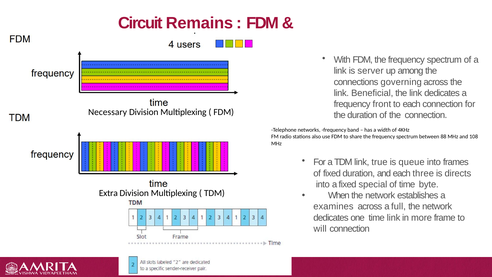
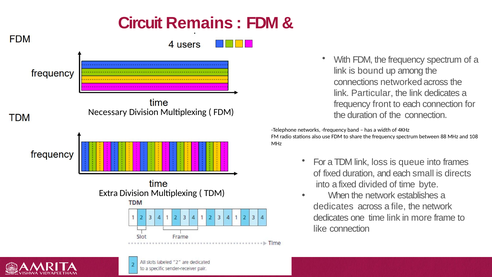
server: server -> bound (371, 71)
governing: governing -> networked (401, 82)
Beneficial: Beneficial -> Particular (372, 93)
true: true -> loss (380, 162)
three: three -> small (423, 173)
special: special -> divided (373, 184)
examines: examines -> dedicates (333, 206)
full: full -> file (398, 206)
will: will -> like (320, 229)
